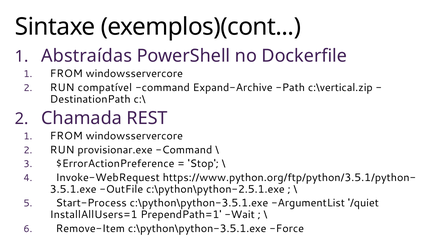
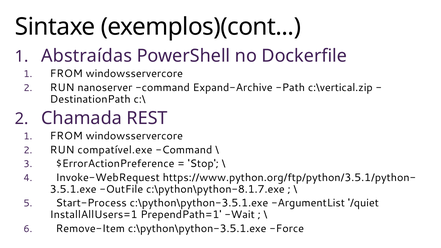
compatível: compatível -> nanoserver (105, 87)
provisionar.exe: provisionar.exe -> compatível.exe (115, 150)
c:\python\python-2.5.1.exe: c:\python\python-2.5.1.exe -> c:\python\python-8.1.7.exe (215, 189)
